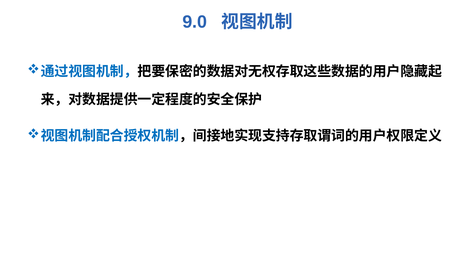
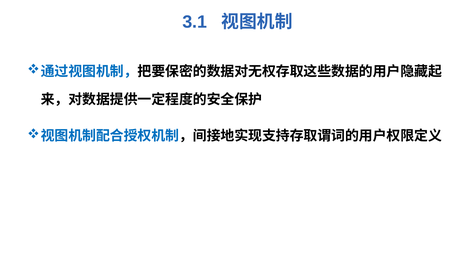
9.0: 9.0 -> 3.1 (195, 22)
